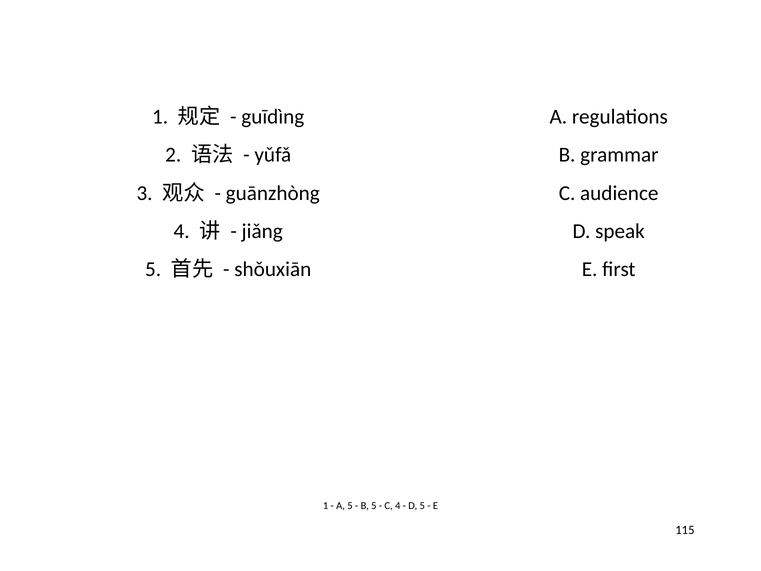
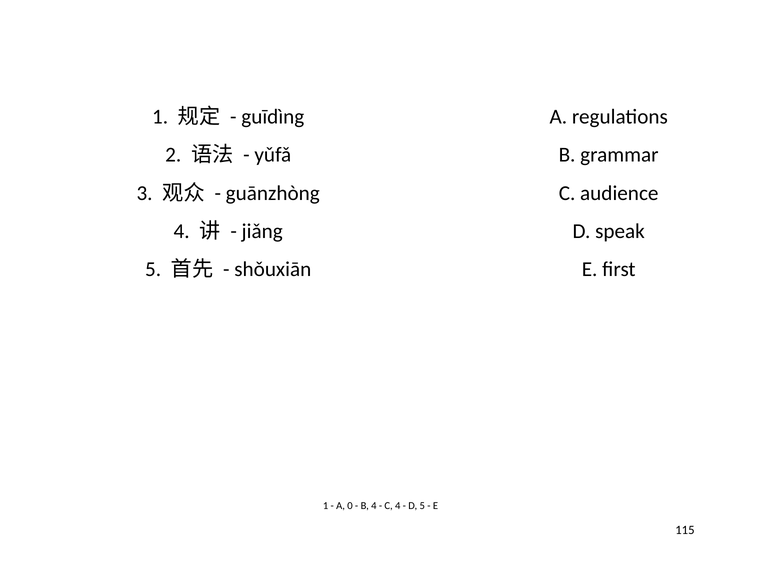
A 5: 5 -> 0 (350, 505)
B 5: 5 -> 4 (374, 505)
